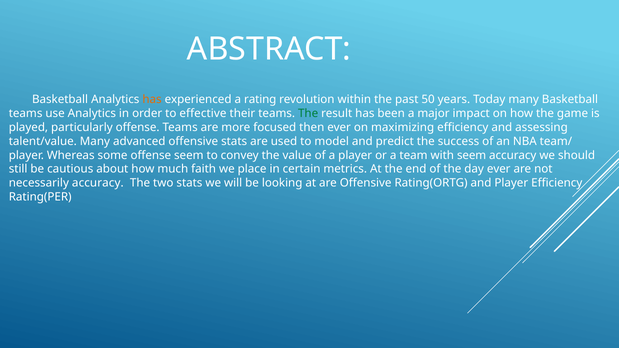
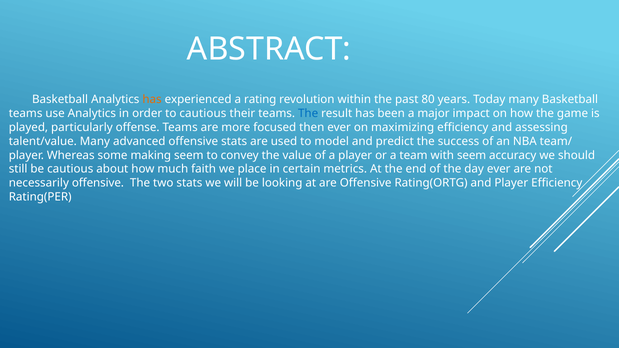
50: 50 -> 80 (428, 100)
to effective: effective -> cautious (203, 113)
The colour: green -> blue (308, 113)
some offense: offense -> making (151, 155)
necessarily accuracy: accuracy -> offensive (98, 183)
